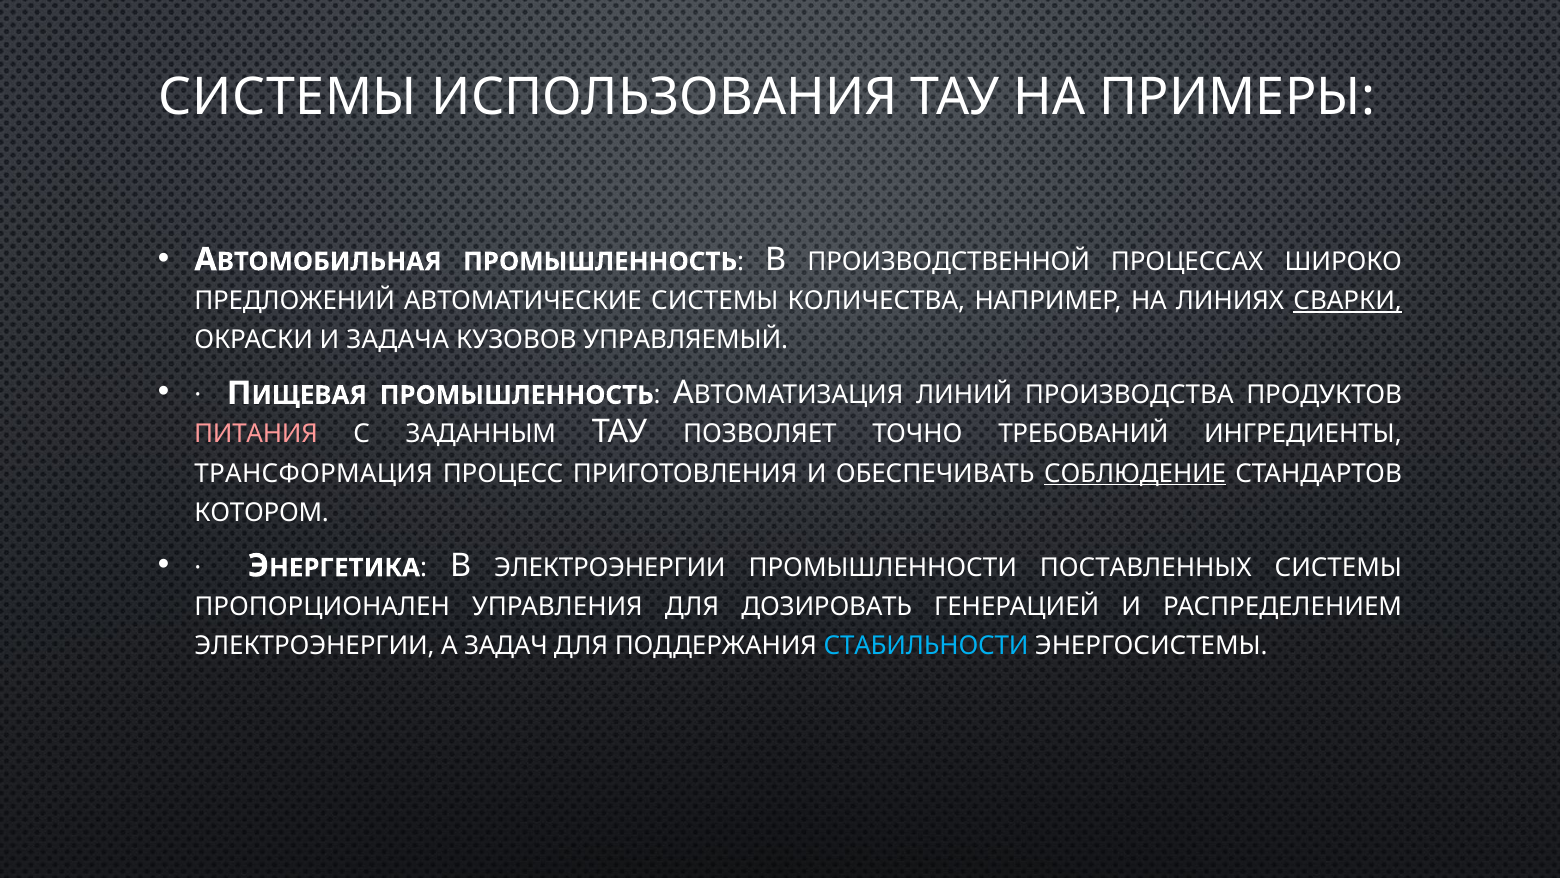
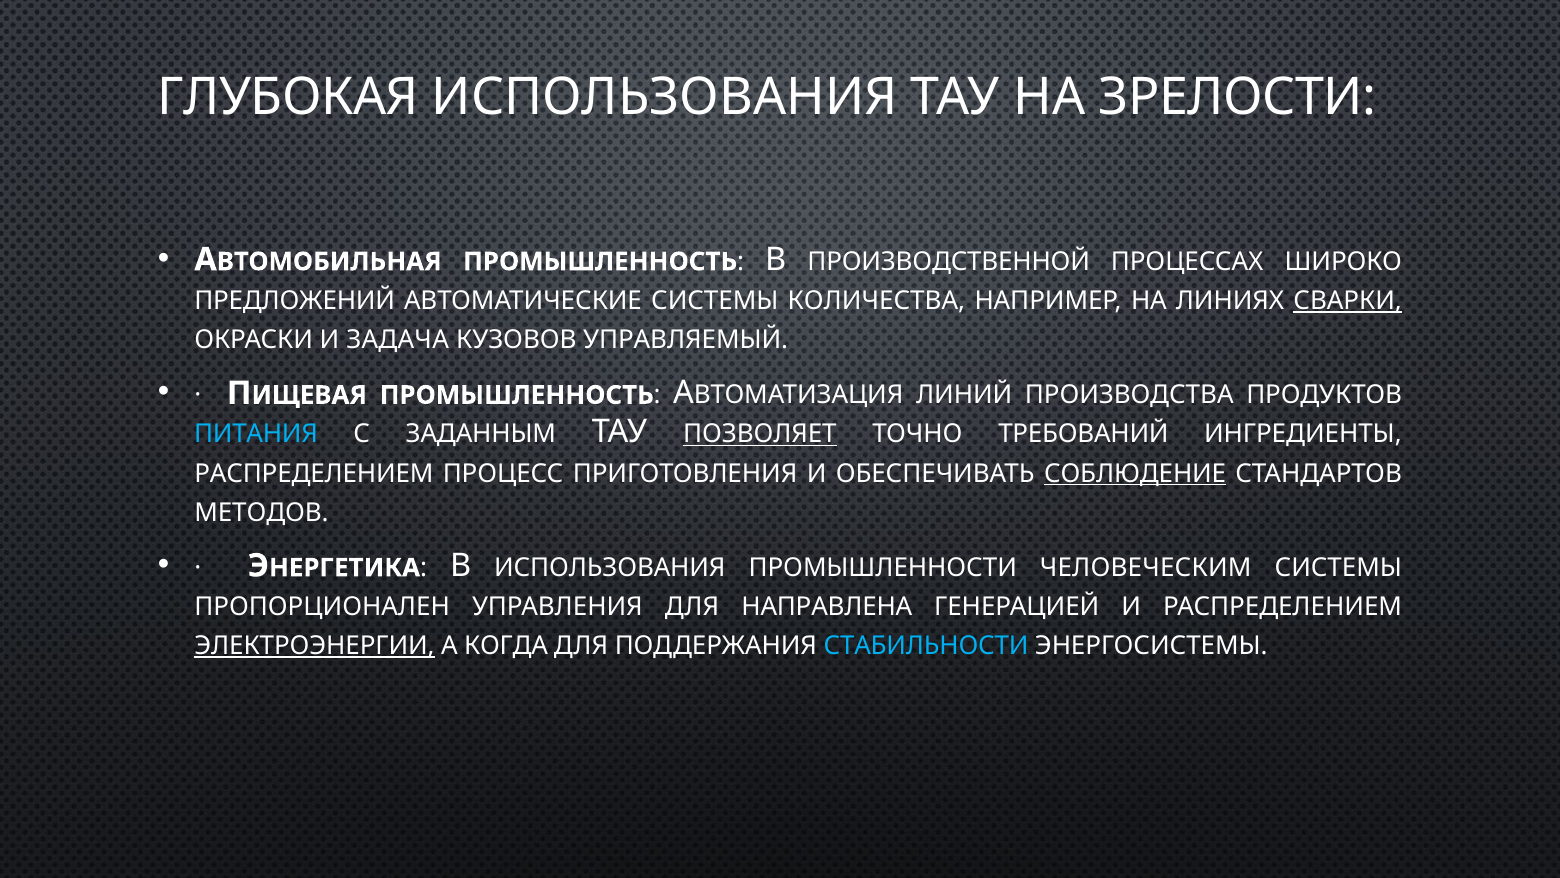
СИСТЕМЫ: СИСТЕМЫ -> ГЛУБОКАЯ (288, 97)
ПРИМЕРЫ: ПРИМЕРЫ -> ЗРЕЛОСТИ (1237, 97)
ПИТАНИЯ colour: pink -> light blue (256, 434)
ПОЗВОЛЯЕТ underline: none -> present (760, 434)
ТРАНСФОРМАЦИЯ: ТРАНСФОРМАЦИЯ -> РАСПРЕДЕЛЕНИЕМ (314, 473)
КОТОРОМ: КОТОРОМ -> МЕТОДОВ (262, 512)
В ЭЛЕКТРОЭНЕРГИИ: ЭЛЕКТРОЭНЕРГИИ -> ИСПОЛЬЗОВАНИЯ (610, 567)
ПОСТАВЛЕННЫХ: ПОСТАВЛЕННЫХ -> ЧЕЛОВЕЧЕСКИМ (1146, 567)
ДОЗИРОВАТЬ: ДОЗИРОВАТЬ -> НАПРАВЛЕНА (827, 607)
ЭЛЕКТРОЭНЕРГИИ underline: none -> present (315, 646)
ЗАДАЧ: ЗАДАЧ -> КОГДА (506, 646)
